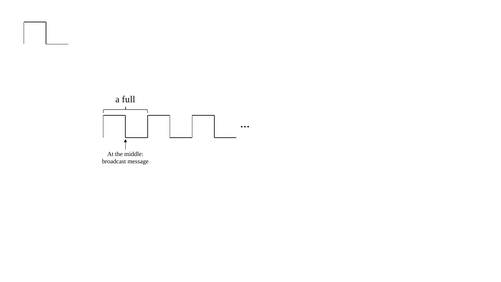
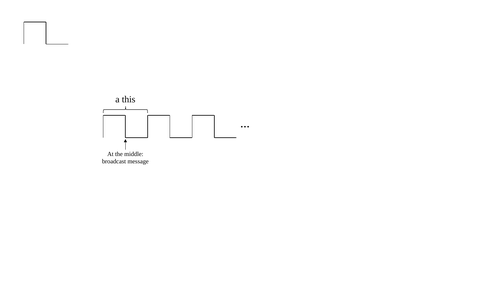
full: full -> this (129, 99)
